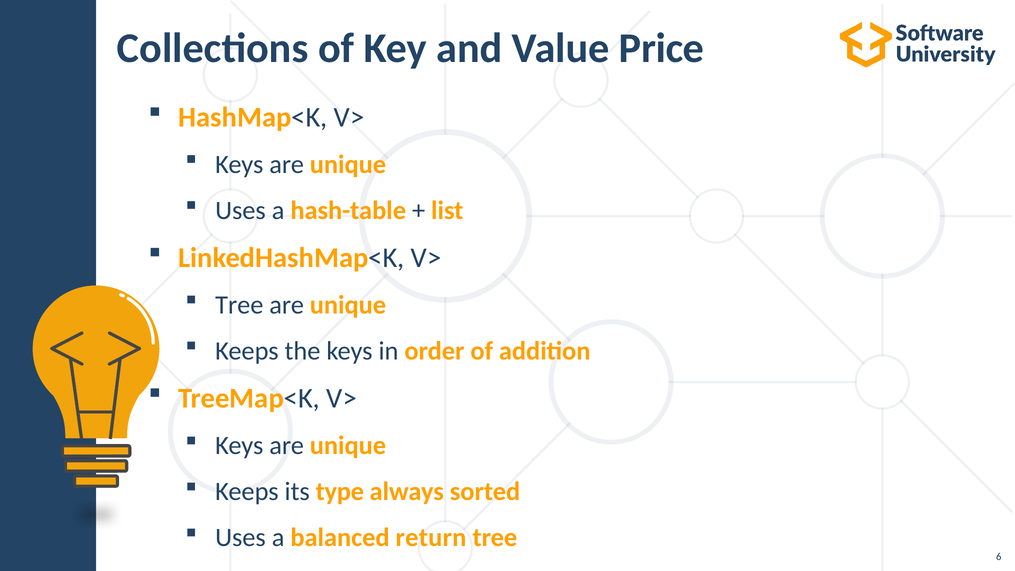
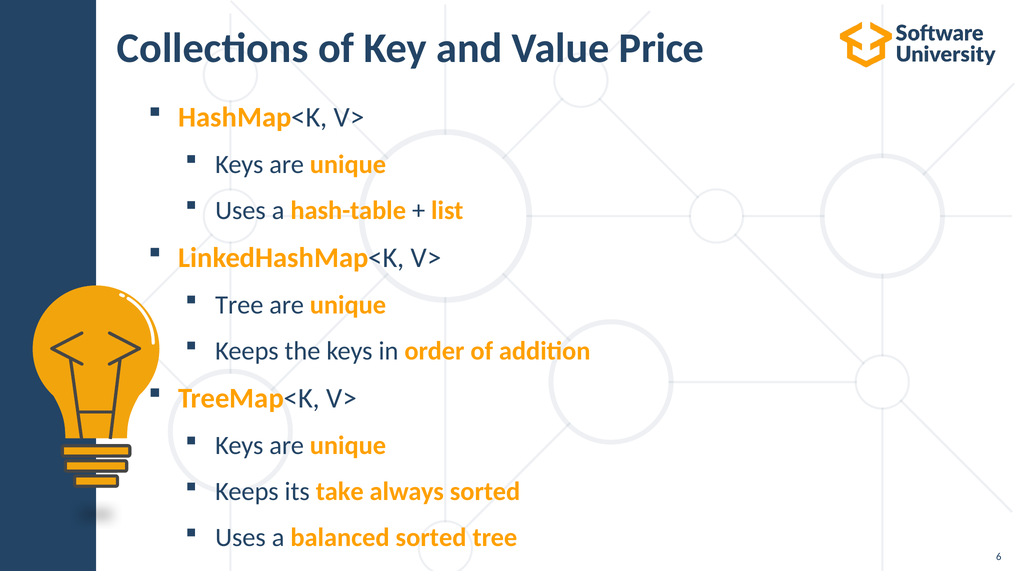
type: type -> take (340, 492)
balanced return: return -> sorted (431, 538)
